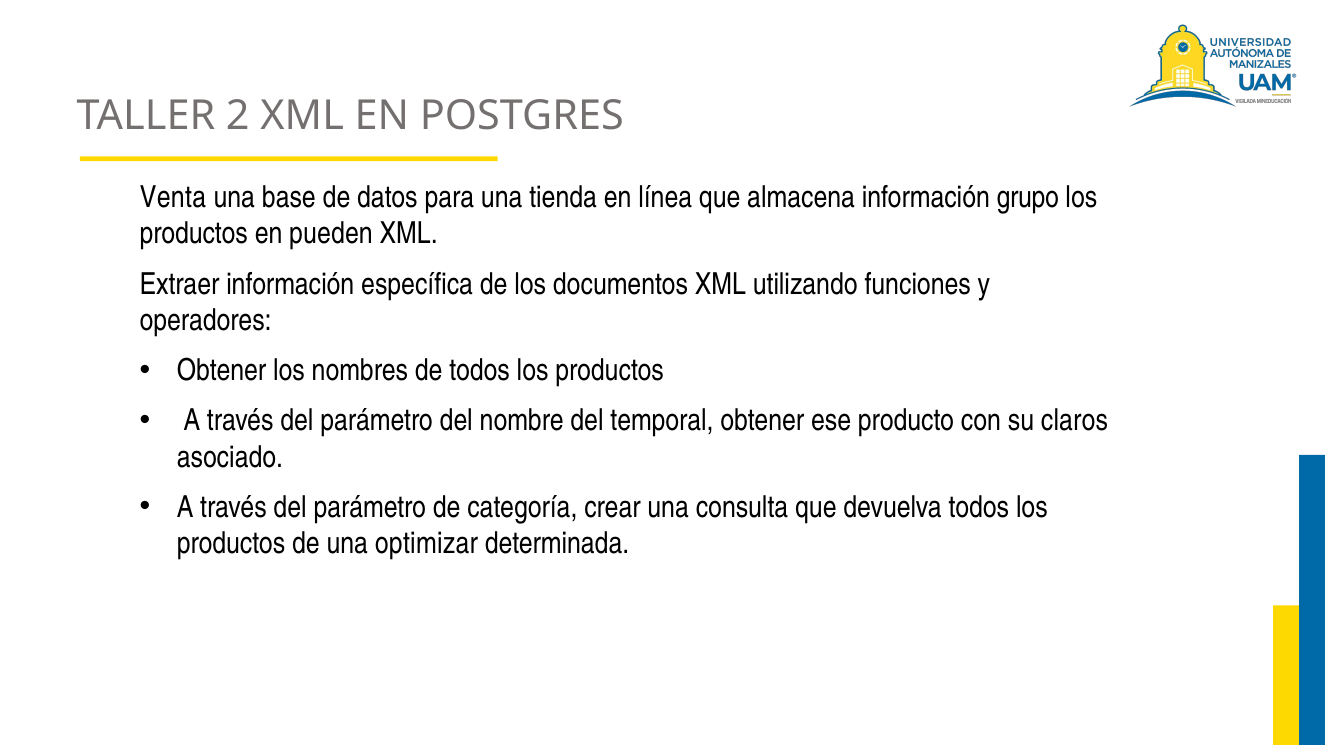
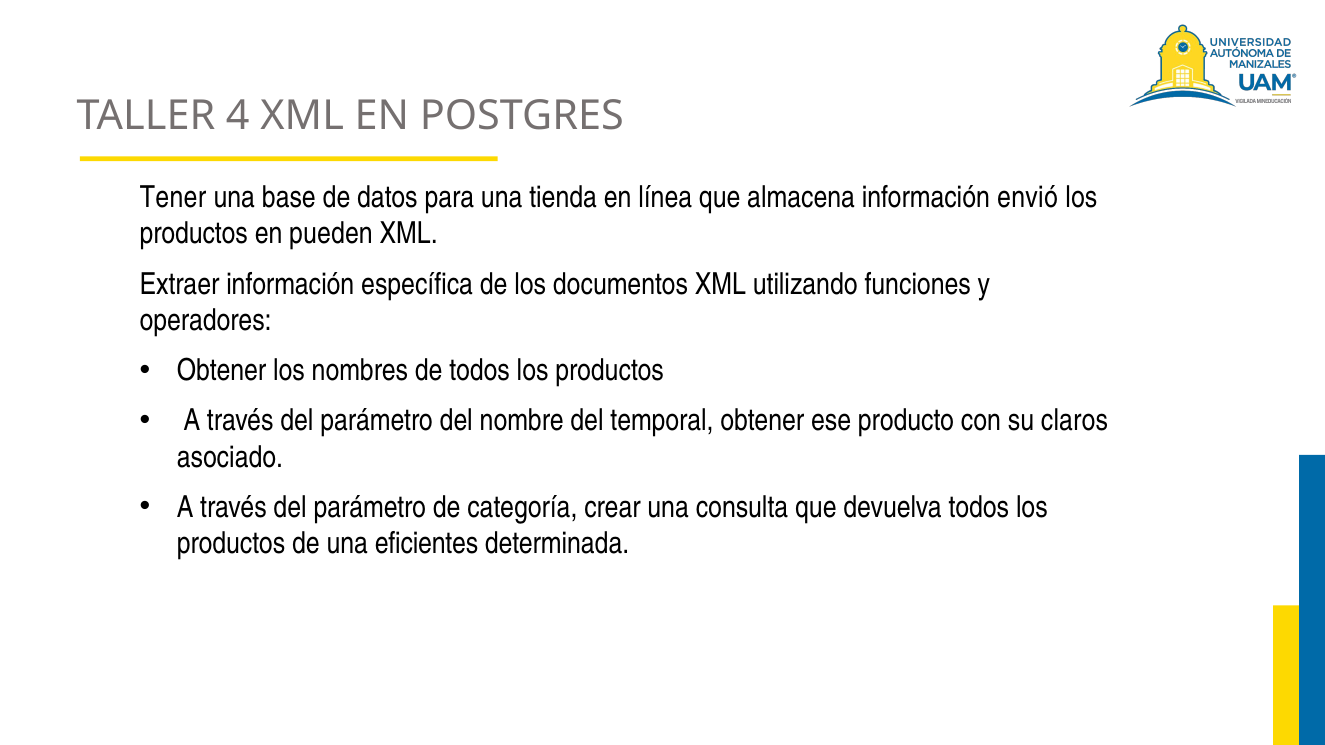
2: 2 -> 4 (238, 116)
Venta: Venta -> Tener (173, 198)
grupo: grupo -> envió (1028, 198)
optimizar: optimizar -> eficientes (427, 544)
